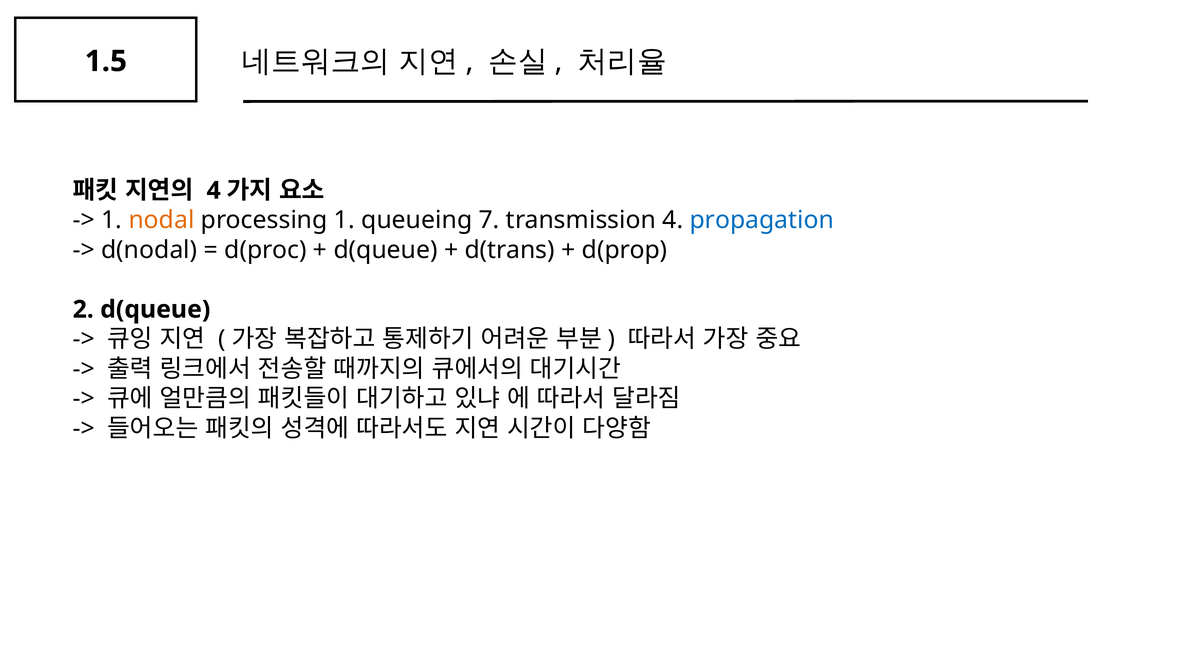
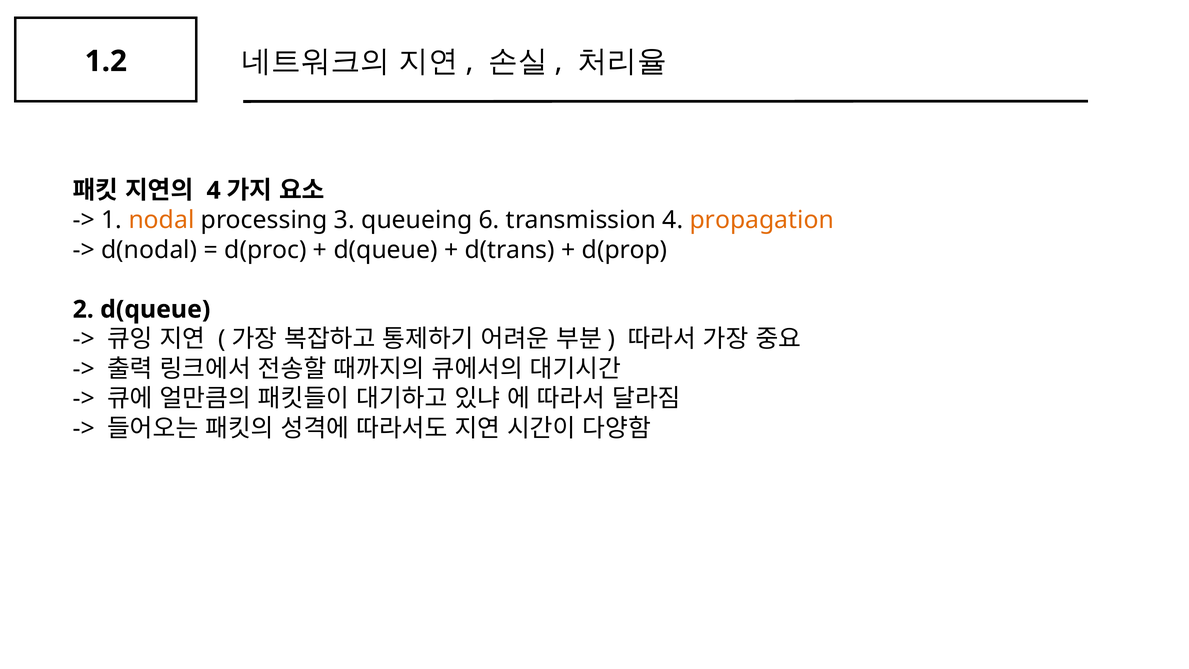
1.5: 1.5 -> 1.2 (106, 61)
processing 1: 1 -> 3 (344, 220)
7: 7 -> 6 (489, 220)
propagation colour: blue -> orange (762, 220)
